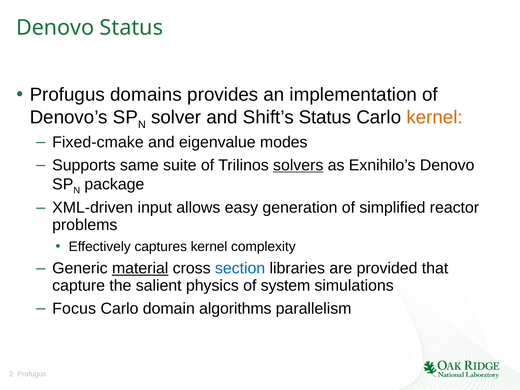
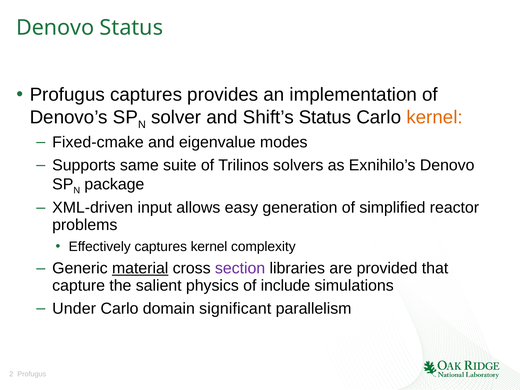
Profugus domains: domains -> captures (146, 95)
solvers underline: present -> none (298, 165)
section colour: blue -> purple (240, 268)
system: system -> include (285, 286)
Focus: Focus -> Under (74, 308)
algorithms: algorithms -> significant (235, 308)
